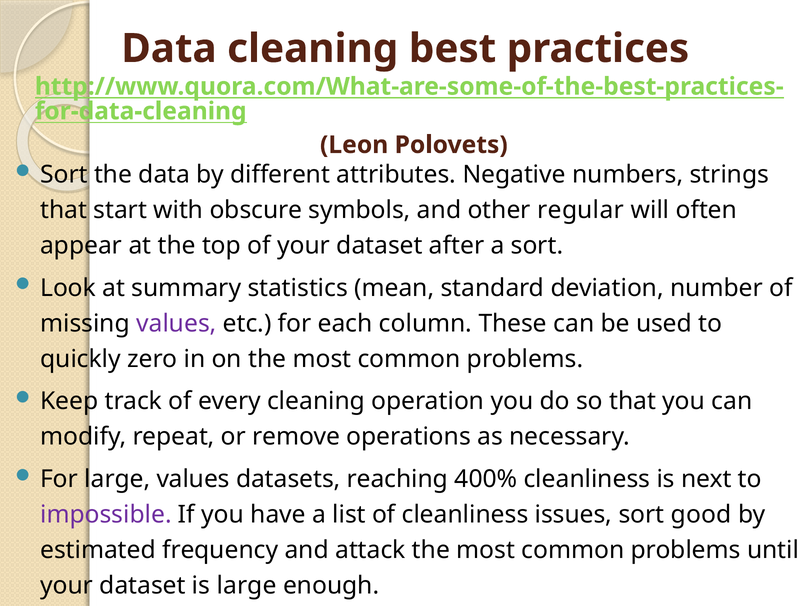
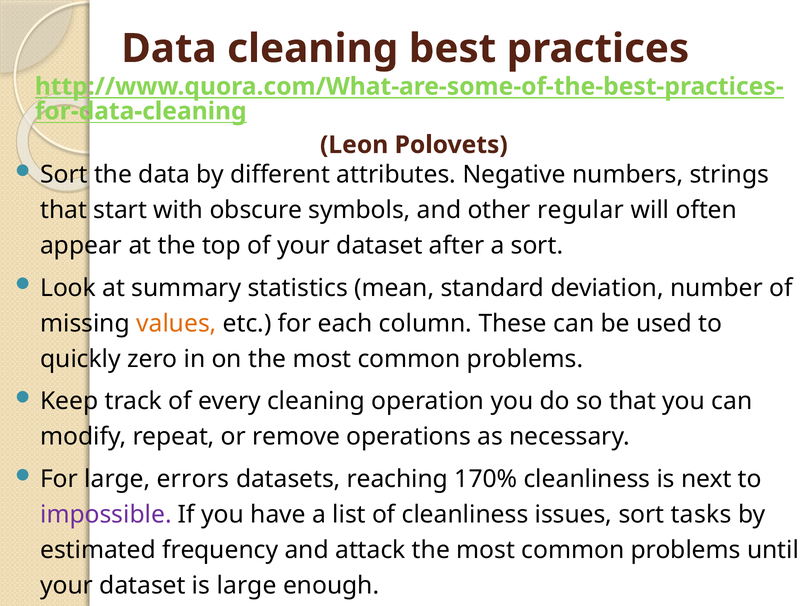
values colour: purple -> orange (176, 323)
large values: values -> errors (193, 479)
400%: 400% -> 170% (486, 479)
good: good -> tasks (701, 515)
